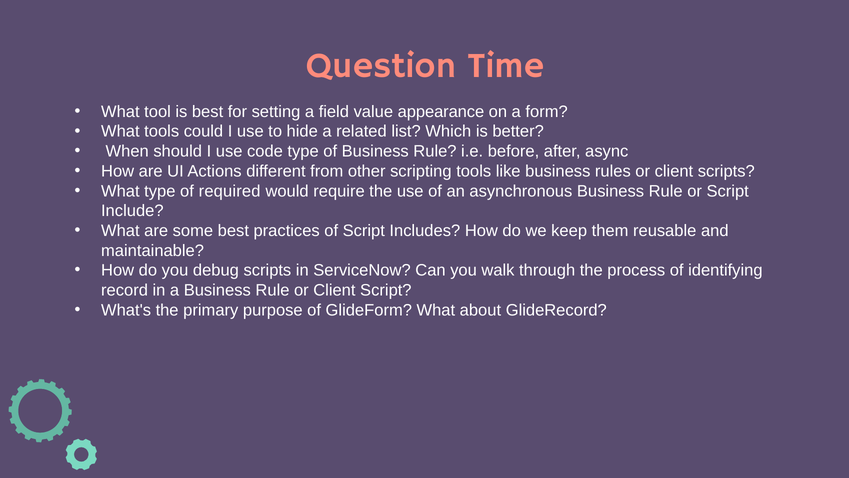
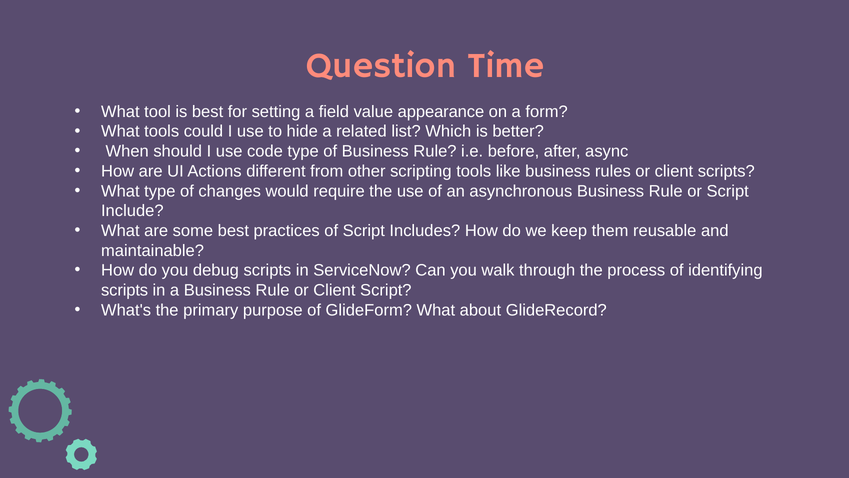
required: required -> changes (230, 191)
record: record -> scripts (125, 290)
